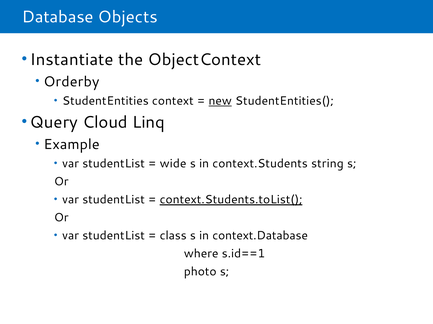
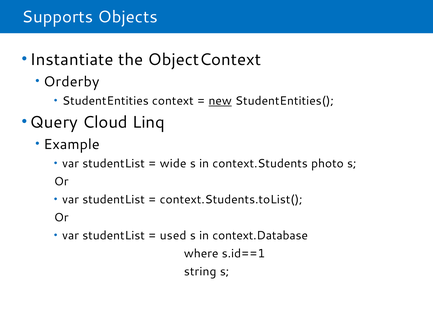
Database: Database -> Supports (58, 17)
string: string -> photo (327, 164)
context.Students.toList( underline: present -> none (231, 200)
class: class -> used (173, 236)
photo: photo -> string (200, 272)
